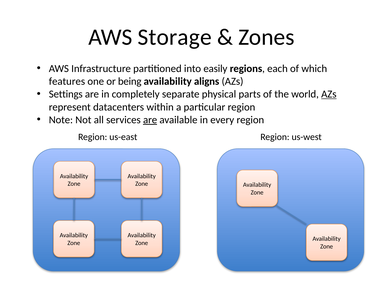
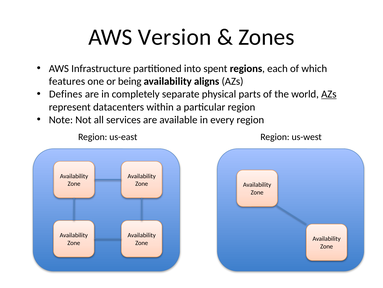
Storage: Storage -> Version (175, 37)
easily: easily -> spent (215, 68)
Settings: Settings -> Defines (66, 94)
are underline: present -> none (150, 119)
